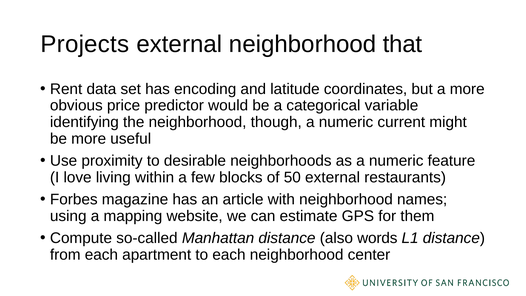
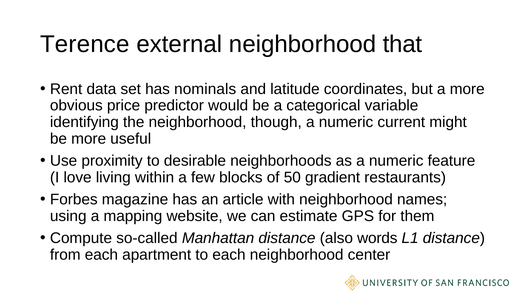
Projects: Projects -> Terence (85, 44)
encoding: encoding -> nominals (205, 89)
50 external: external -> gradient (333, 177)
